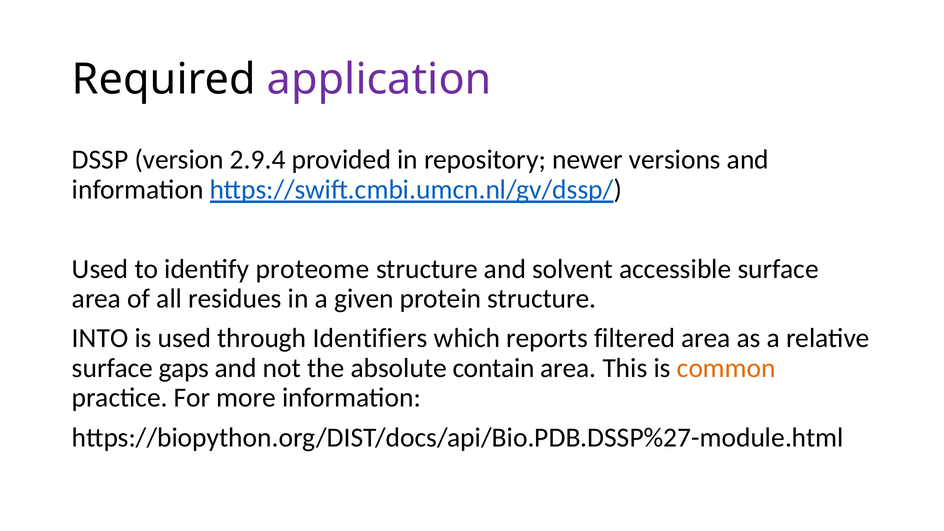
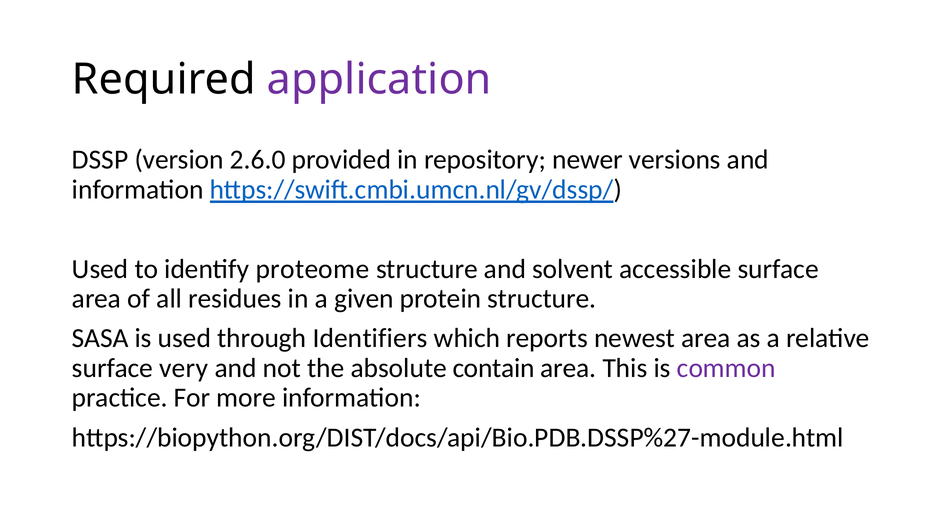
2.9.4: 2.9.4 -> 2.6.0 (258, 160)
INTO: INTO -> SASA (100, 338)
filtered: filtered -> newest (635, 338)
gaps: gaps -> very (184, 368)
common colour: orange -> purple (726, 368)
